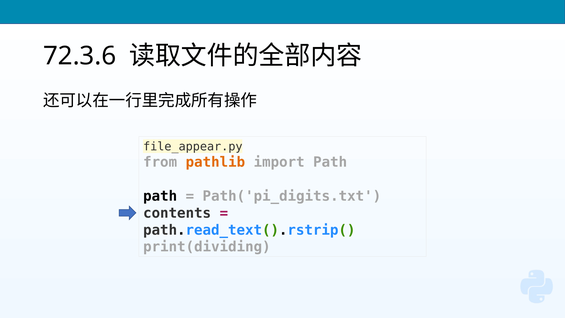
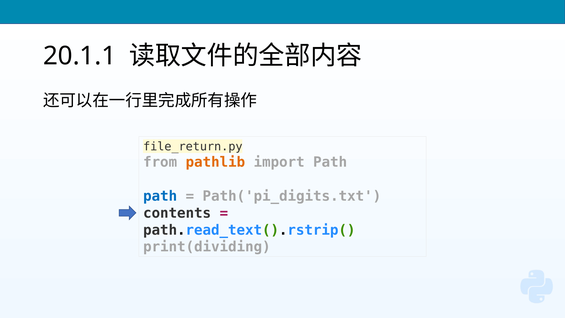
72.3.6: 72.3.6 -> 20.1.1 (80, 56)
file_appear.py: file_appear.py -> file_return.py (193, 146)
path colour: black -> blue (160, 196)
